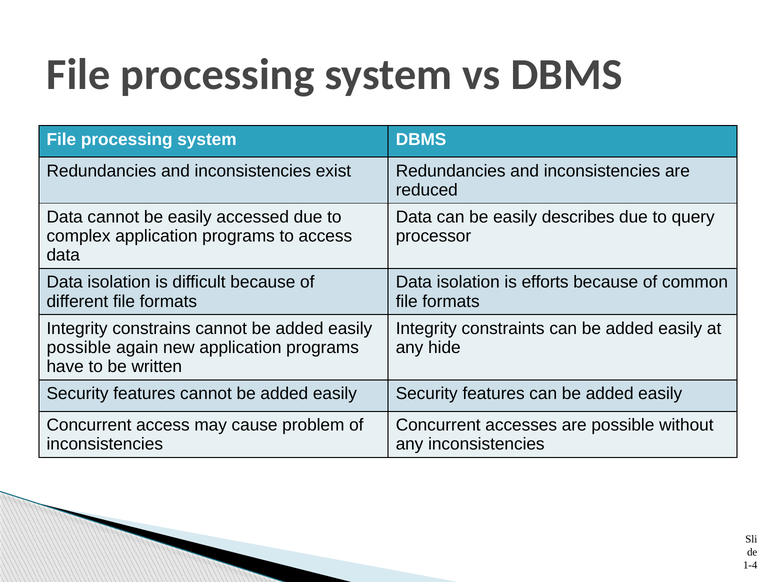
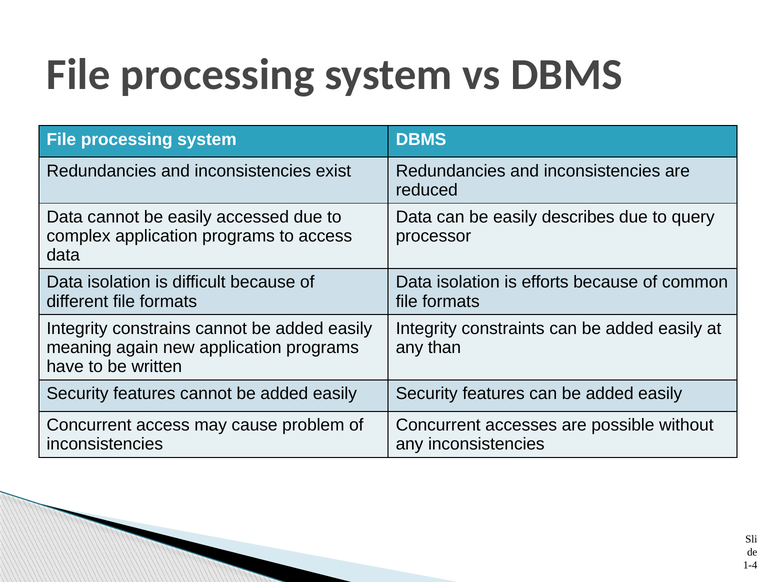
possible: possible -> meaning (79, 347)
hide: hide -> than (444, 347)
